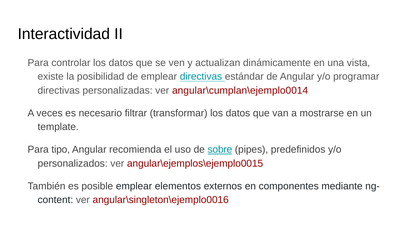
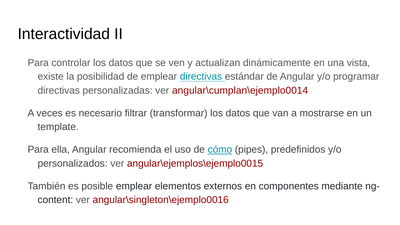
tipo: tipo -> ella (61, 150)
sobre: sobre -> cómo (220, 150)
